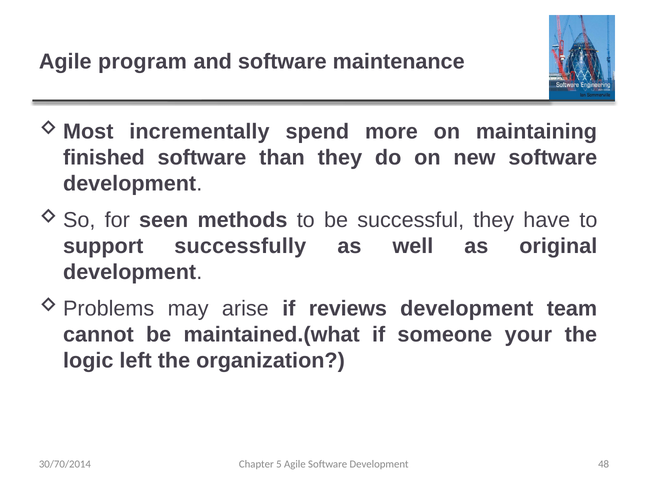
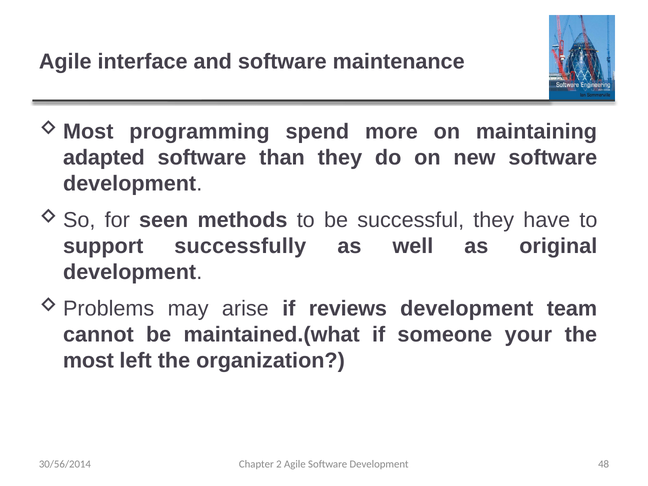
program: program -> interface (143, 61)
incrementally: incrementally -> programming (199, 132)
finished: finished -> adapted (104, 157)
logic: logic -> most (88, 361)
30/70/2014: 30/70/2014 -> 30/56/2014 (65, 464)
5: 5 -> 2 (279, 464)
